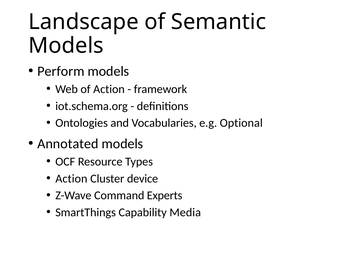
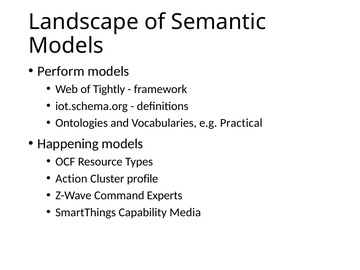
of Action: Action -> Tightly (109, 89)
Optional: Optional -> Practical (241, 123)
Annotated: Annotated -> Happening (68, 144)
device: device -> profile (143, 179)
